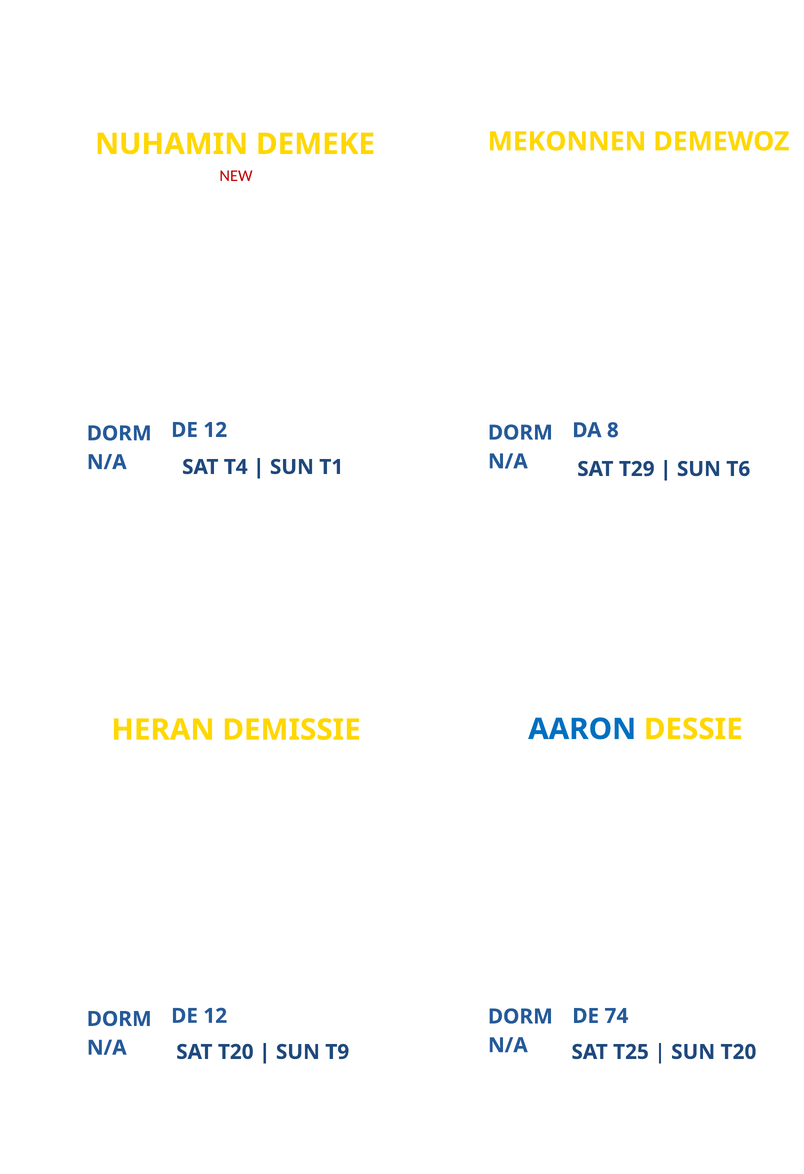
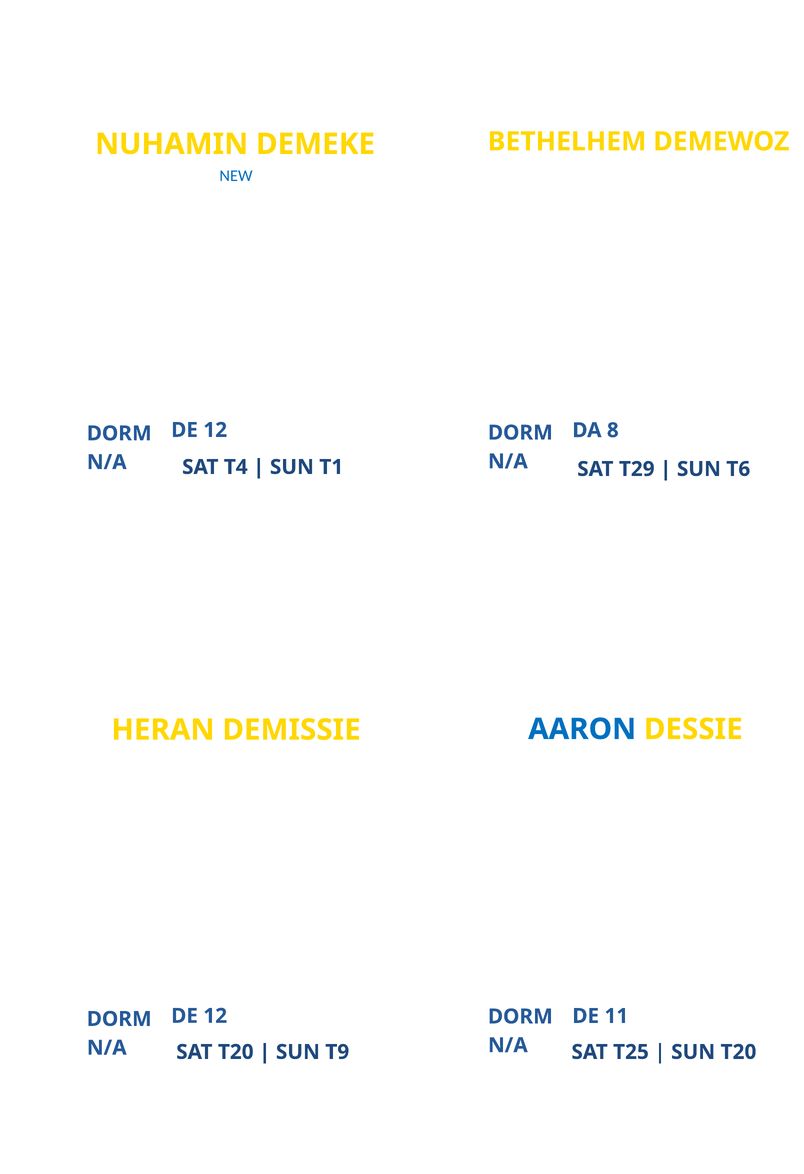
MEKONNEN: MEKONNEN -> BETHELHEM (567, 142)
NEW colour: red -> blue (236, 176)
74: 74 -> 11 (616, 1016)
